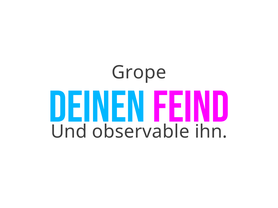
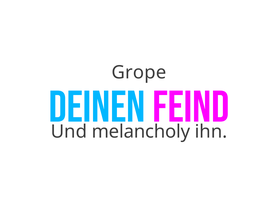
observable: observable -> melancholy (141, 132)
